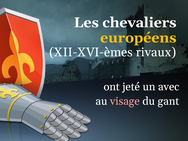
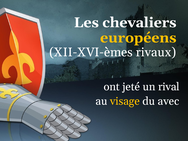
avec: avec -> rival (169, 87)
visage colour: pink -> yellow (125, 101)
gant: gant -> avec (168, 101)
